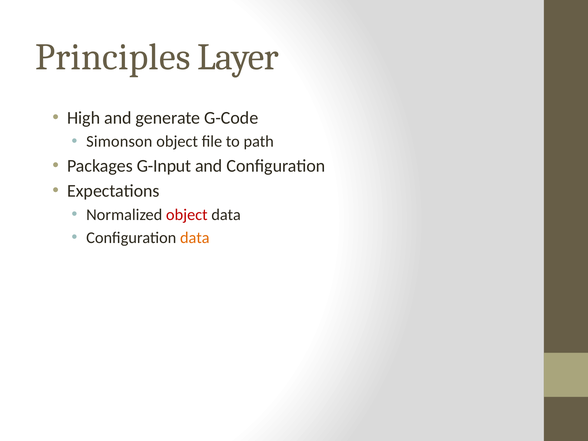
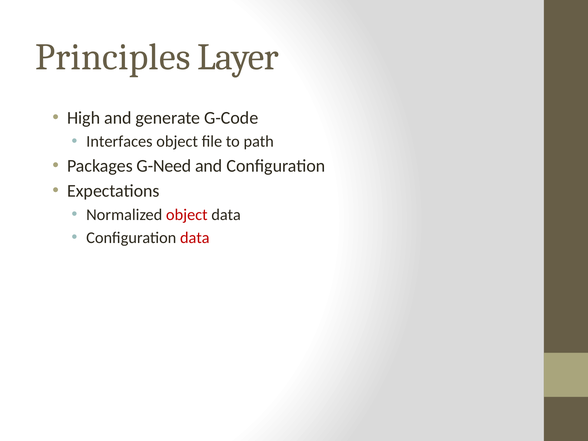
Simonson: Simonson -> Interfaces (119, 142)
G-Input: G-Input -> G-Need (164, 166)
data colour: orange -> red (195, 238)
